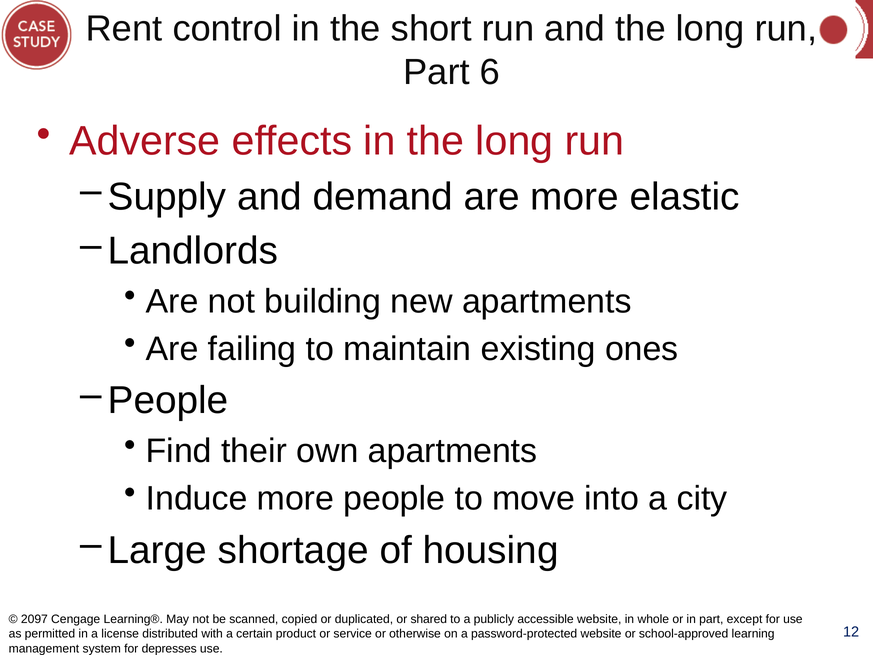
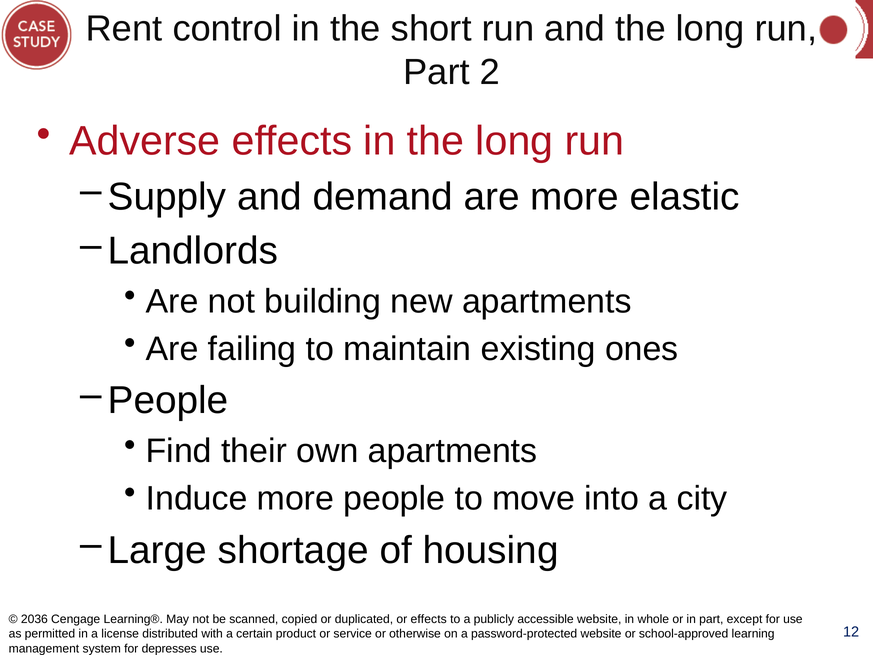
6: 6 -> 2 (490, 72)
2097: 2097 -> 2036 (34, 619)
or shared: shared -> effects (429, 619)
